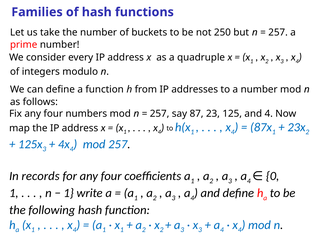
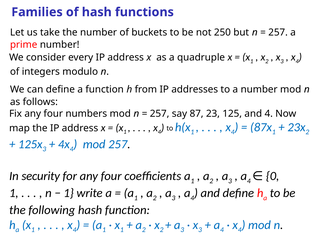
records: records -> security (41, 176)
